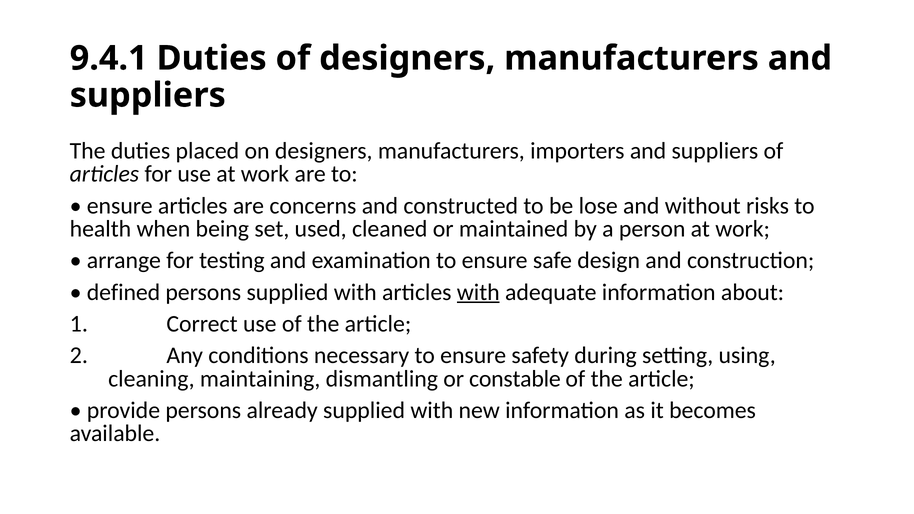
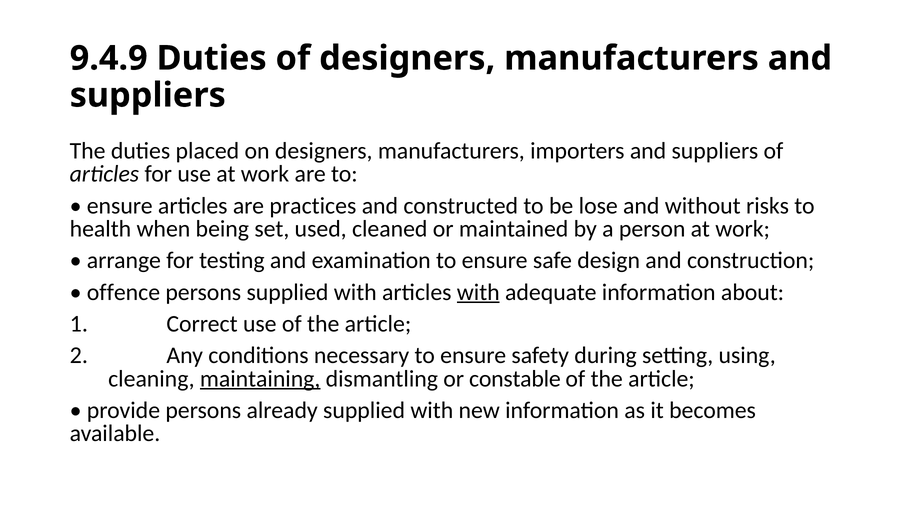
9.4.1: 9.4.1 -> 9.4.9 (109, 58)
concerns: concerns -> practices (313, 206)
defined: defined -> offence (123, 292)
maintaining underline: none -> present (260, 379)
